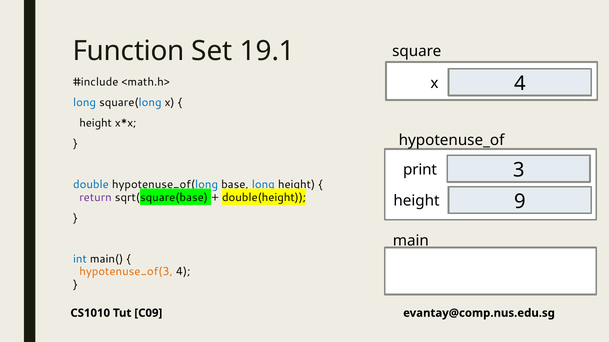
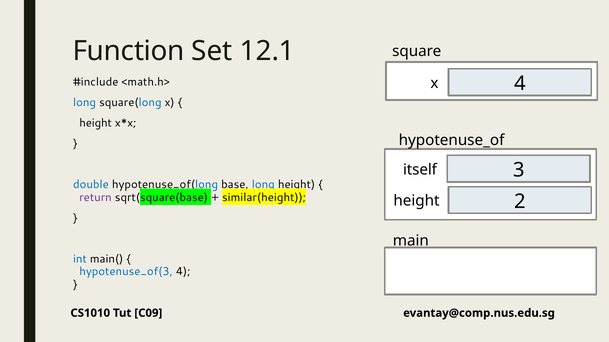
19.1: 19.1 -> 12.1 (267, 51)
print: print -> itself (420, 170)
double(height: double(height -> similar(height (264, 198)
9: 9 -> 2 (520, 202)
hypotenuse_of(3 colour: orange -> blue (126, 272)
